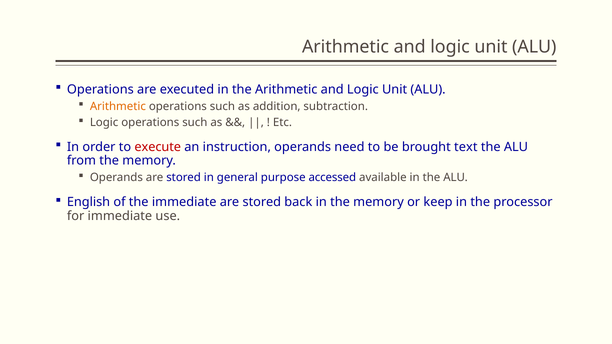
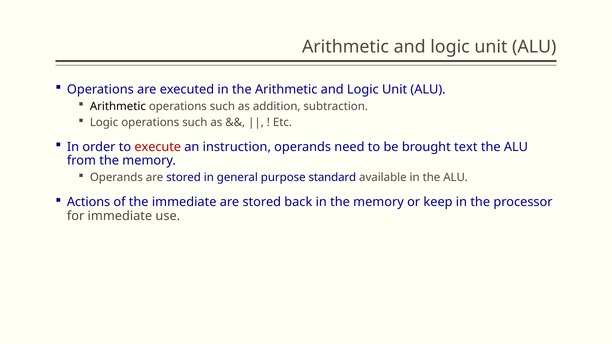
Arithmetic colour: orange -> black (118, 106)
accessed: accessed -> standard (332, 178)
English: English -> Actions (89, 202)
